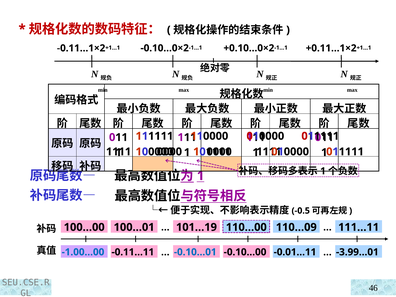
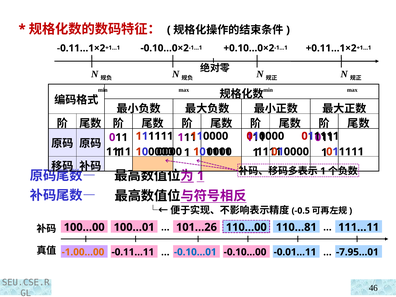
101…19: 101…19 -> 101…26 (196, 227)
110…09: 110…09 -> 110…81 (296, 227)
-1.00…00 colour: blue -> orange (83, 252)
-3.99…01: -3.99…01 -> -7.95…01 (357, 252)
